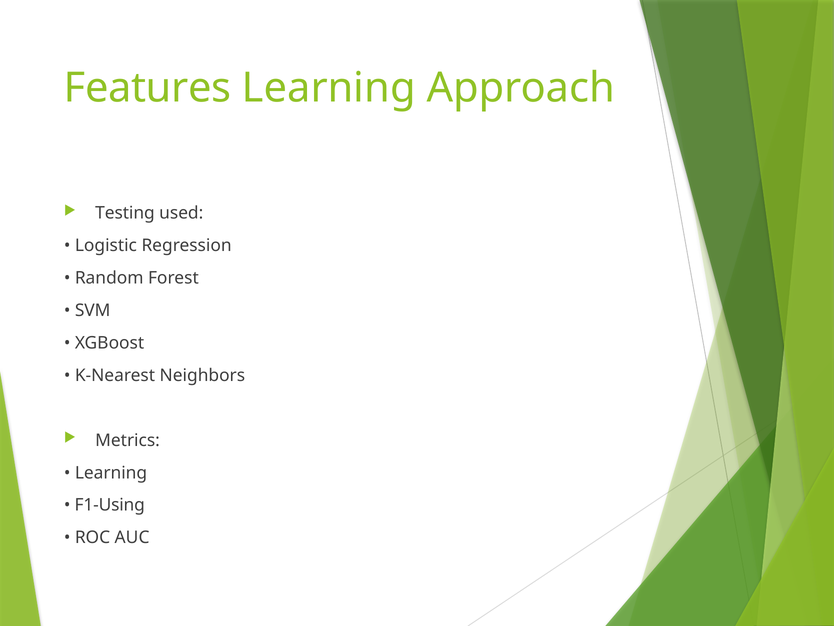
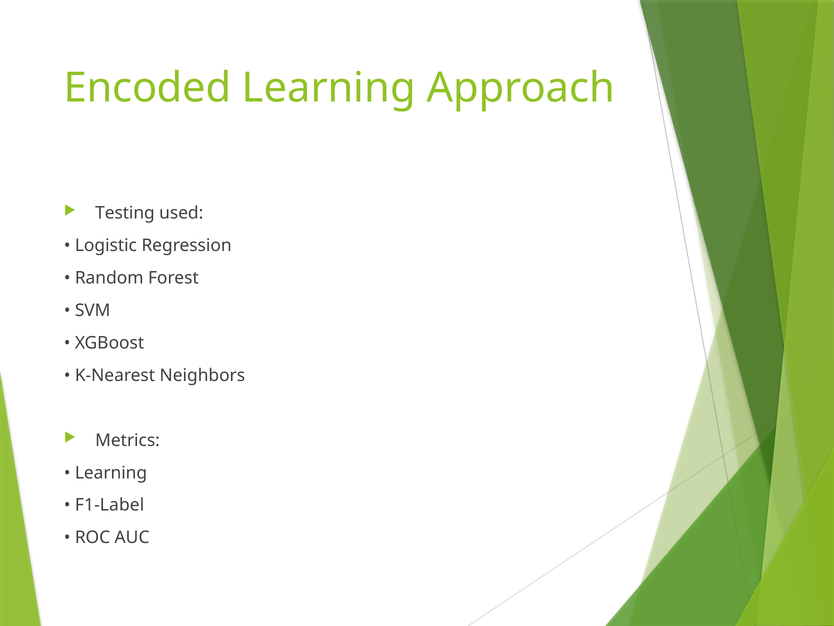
Features: Features -> Encoded (148, 88)
F1-Using: F1-Using -> F1-Label (110, 505)
